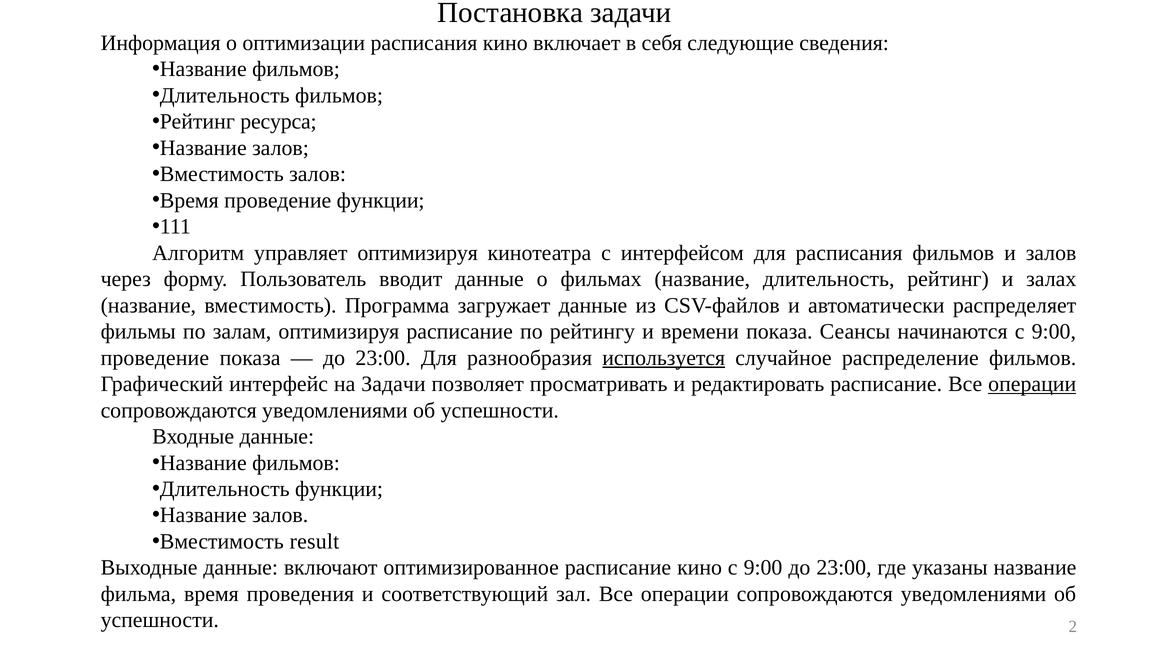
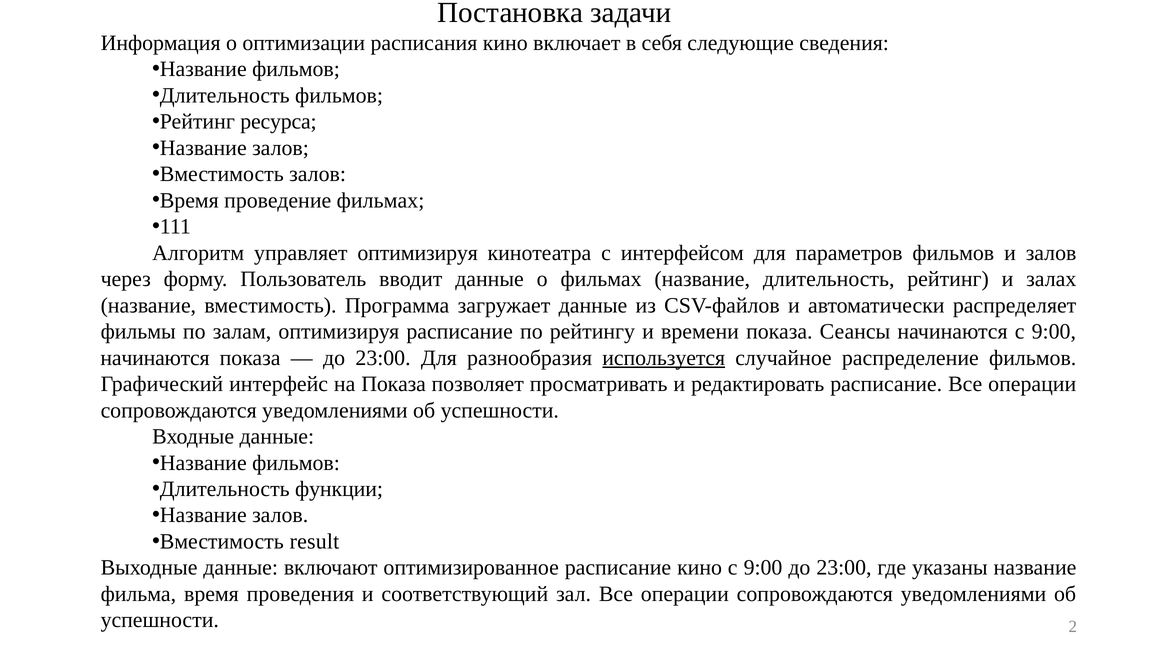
проведение функции: функции -> фильмах (381, 200)
для расписания: расписания -> параметров (849, 253)
проведение: проведение -> начинаются (155, 358)
на Задачи: Задачи -> Показа (394, 384)
операции underline: present -> none (1032, 384)
